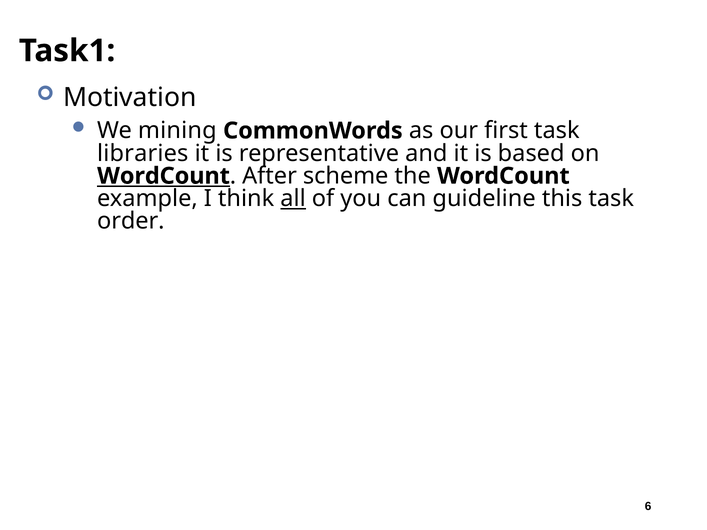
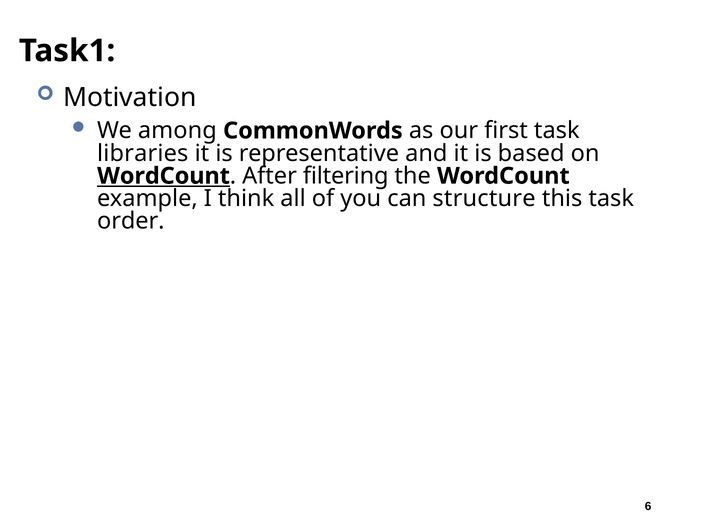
mining: mining -> among (177, 131)
scheme: scheme -> filtering (346, 176)
all underline: present -> none (293, 199)
guideline: guideline -> structure (484, 199)
